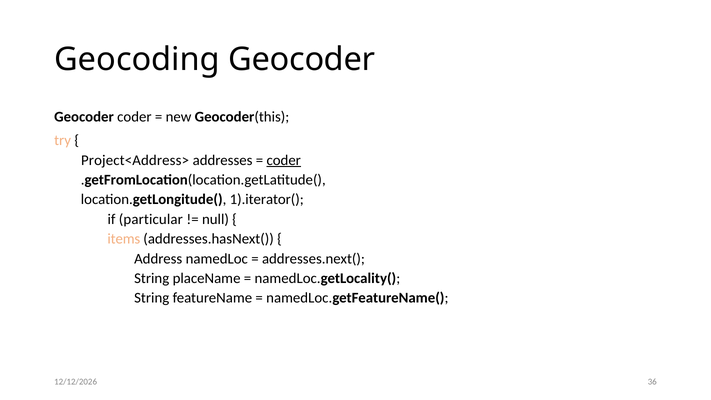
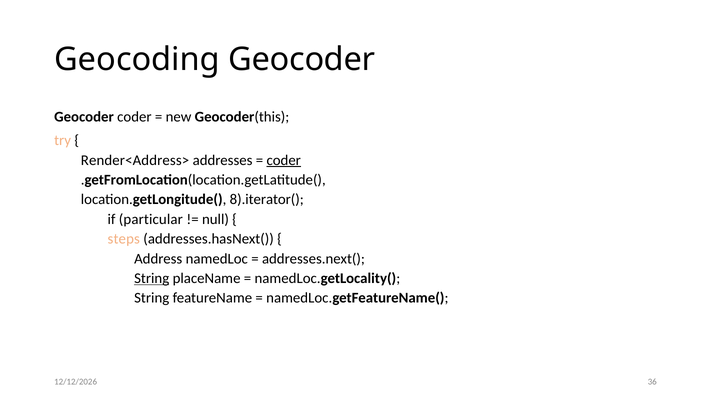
Project<Address>: Project<Address> -> Render<Address> (135, 160)
1).iterator(: 1).iterator( -> 8).iterator( (267, 200)
items: items -> steps (124, 239)
String underline: none -> present (152, 278)
